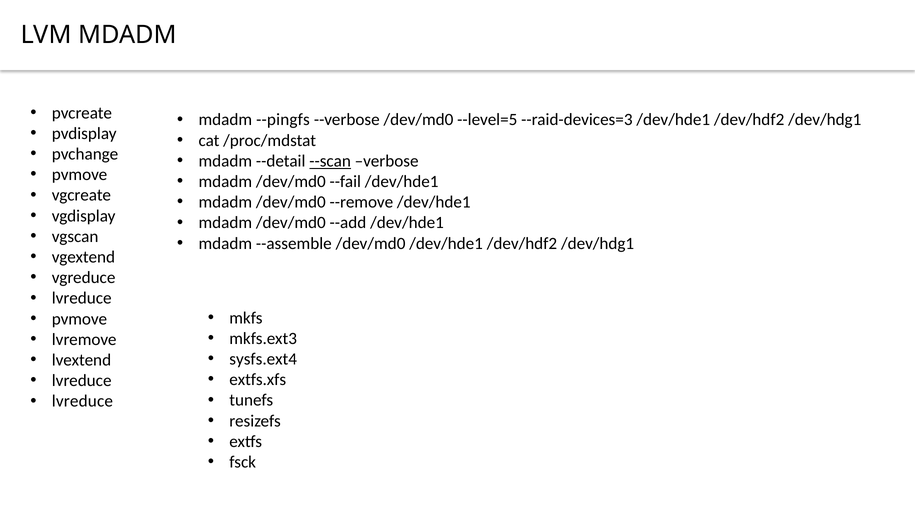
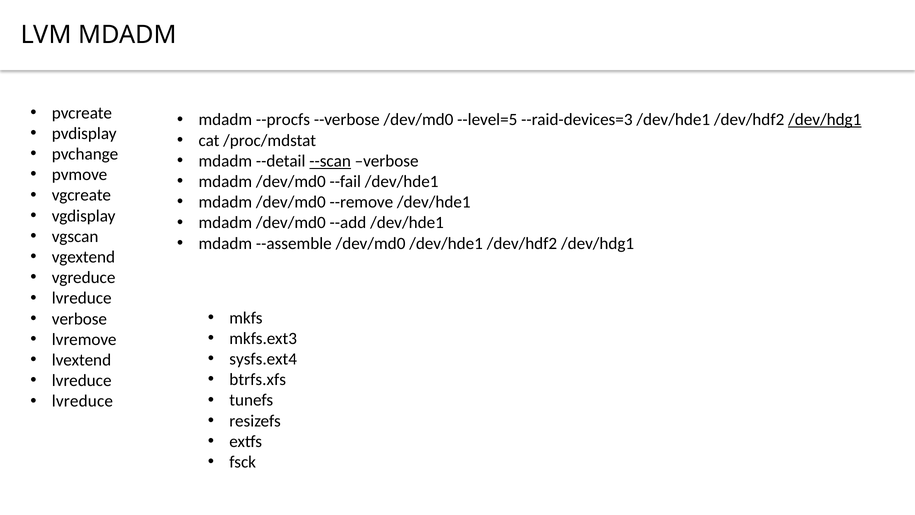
--pingfs: --pingfs -> --procfs (283, 120)
/dev/hdg1 underline: none -> present (825, 120)
pvmove: pvmove -> verbose (79, 319)
extfs.xfs: extfs.xfs -> btrfs.xfs (258, 379)
